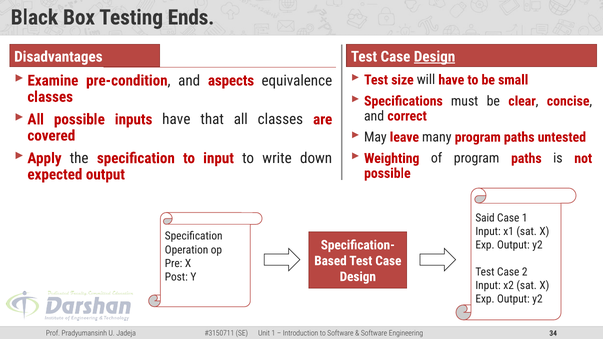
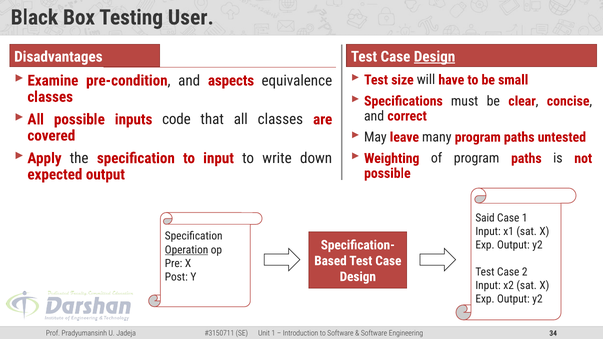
Ends: Ends -> User (191, 17)
inputs have: have -> code (176, 119)
Operation underline: none -> present (187, 250)
